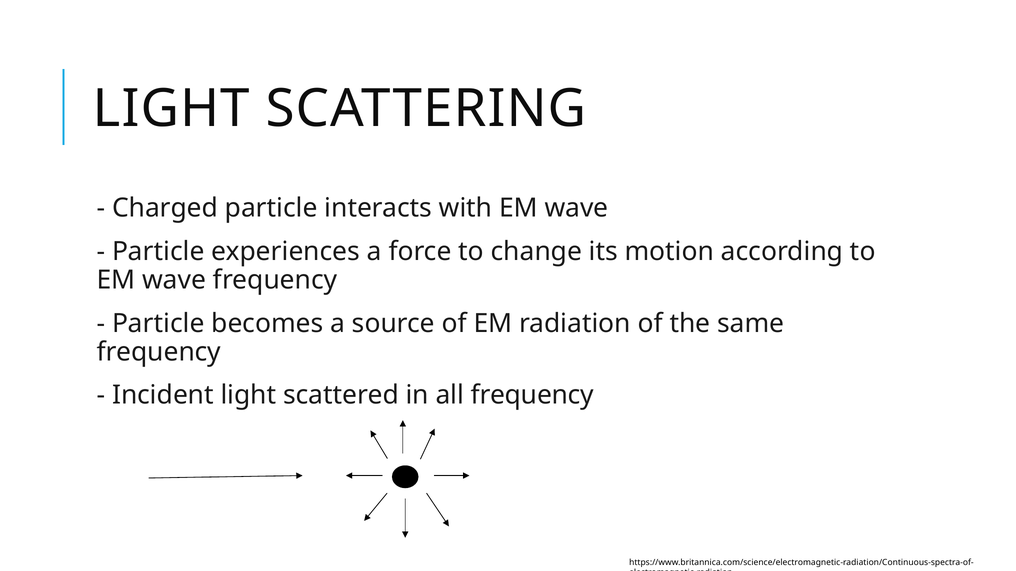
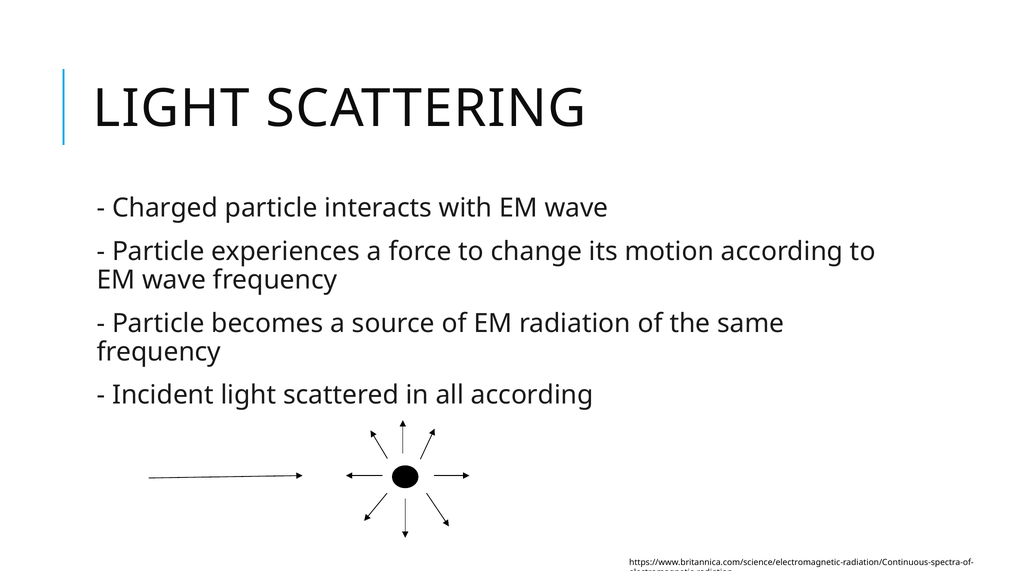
all frequency: frequency -> according (532, 396)
